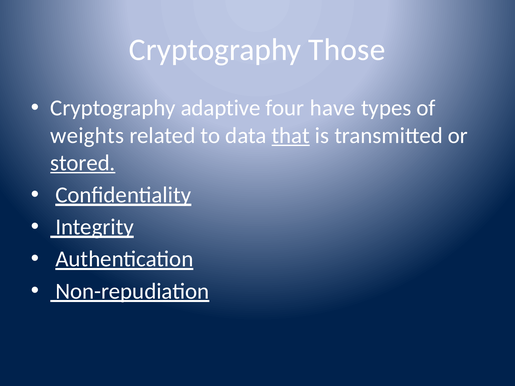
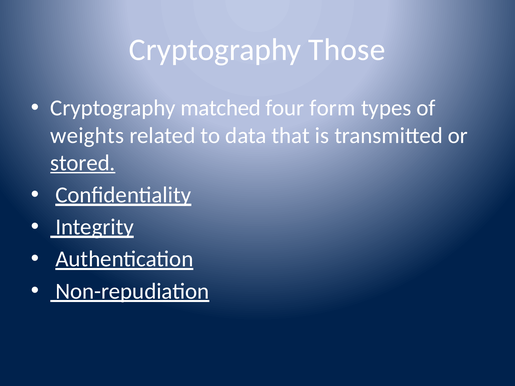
adaptive: adaptive -> matched (221, 108)
have: have -> form (332, 108)
that underline: present -> none (291, 136)
